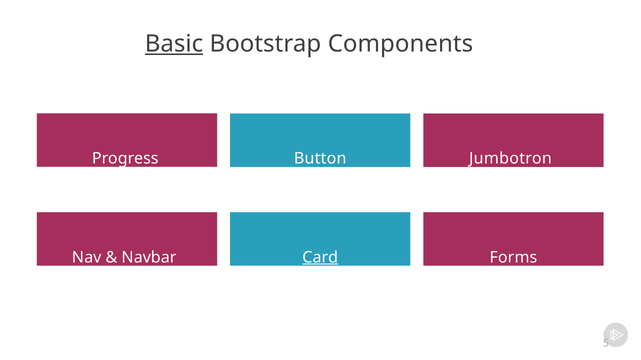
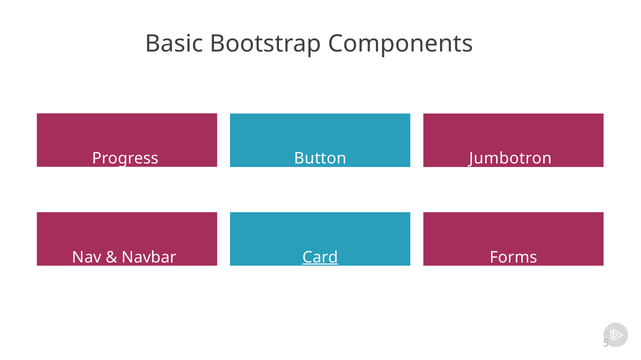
Basic underline: present -> none (174, 44)
